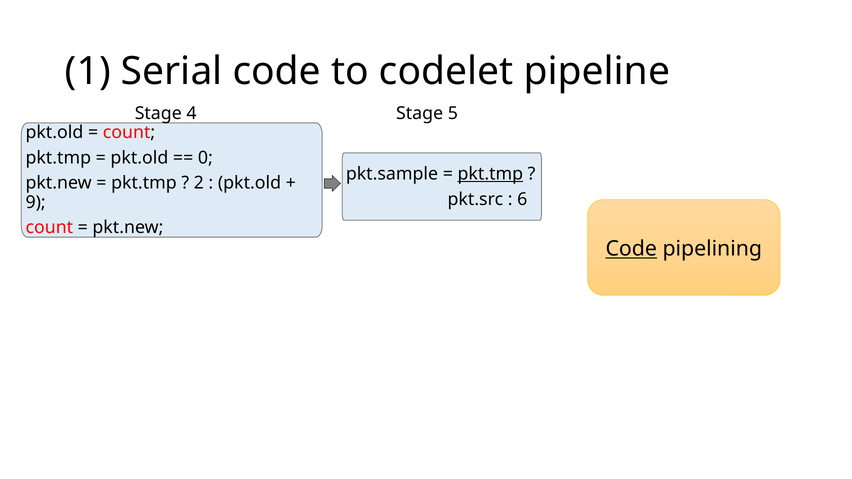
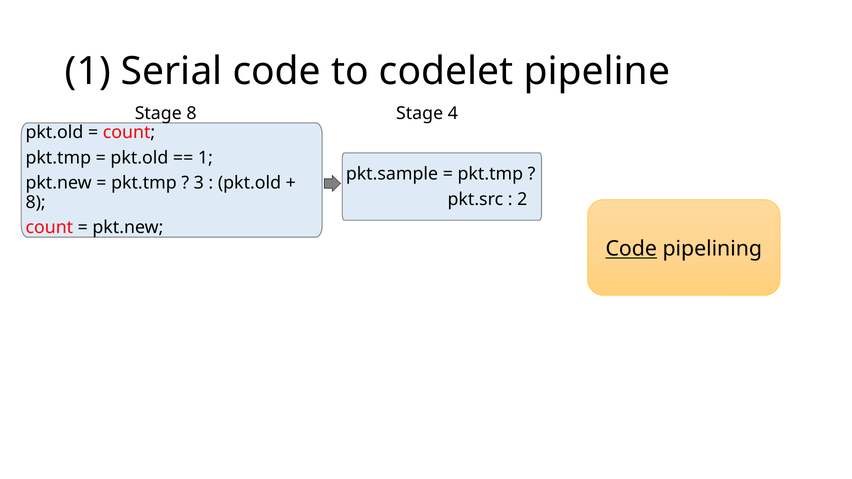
5: 5 -> 4 (453, 113)
Stage 4: 4 -> 8 (191, 113)
0: 0 -> 1 (205, 158)
pkt.tmp underline: present -> none (490, 174)
2: 2 -> 3 (199, 183)
6: 6 -> 2 (522, 199)
9: 9 -> 8 (36, 202)
